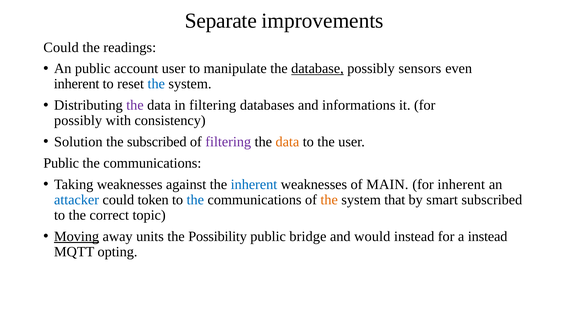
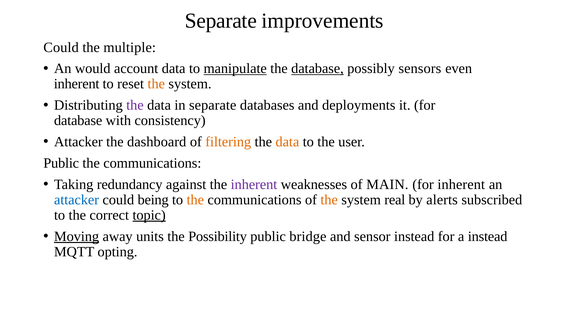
readings: readings -> multiple (130, 47)
An public: public -> would (93, 69)
account user: user -> data (174, 69)
manipulate underline: none -> present (235, 69)
the colour: blue -> orange (156, 84)
in filtering: filtering -> separate (213, 105)
informations: informations -> deployments (359, 105)
possibly: possibly -> database (78, 121)
Solution: Solution -> Attacker (78, 142)
the subscribed: subscribed -> dashboard (157, 142)
filtering colour: purple -> orange (228, 142)
Taking weaknesses: weaknesses -> redundancy (130, 184)
inherent colour: blue -> purple (254, 184)
token: token -> being (153, 200)
the colour: blue -> orange (195, 200)
that: that -> real (395, 200)
smart: smart -> alerts (442, 200)
topic underline: none -> present (149, 215)
would: would -> sensor (372, 236)
